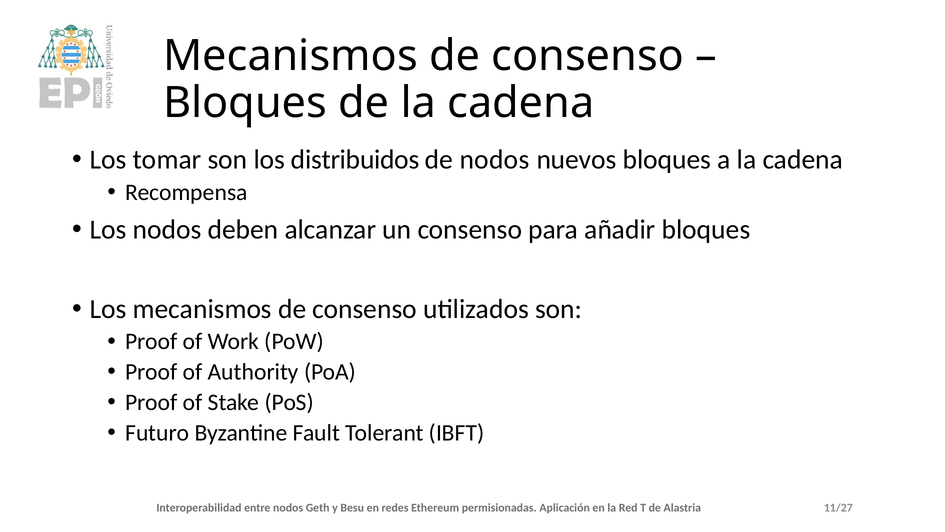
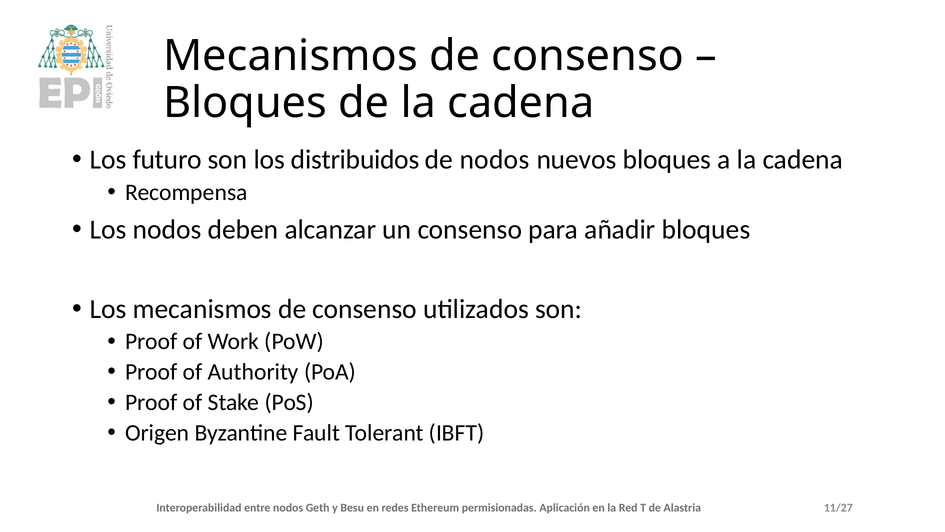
tomar: tomar -> futuro (167, 160)
Futuro: Futuro -> Origen (157, 433)
